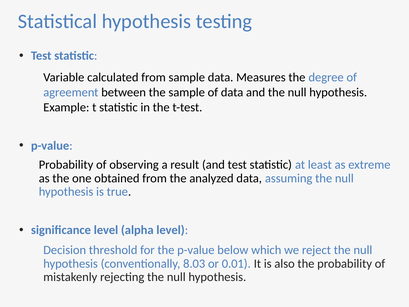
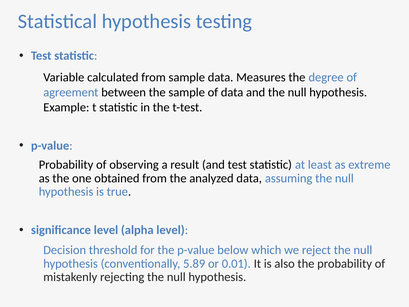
8.03: 8.03 -> 5.89 (194, 263)
